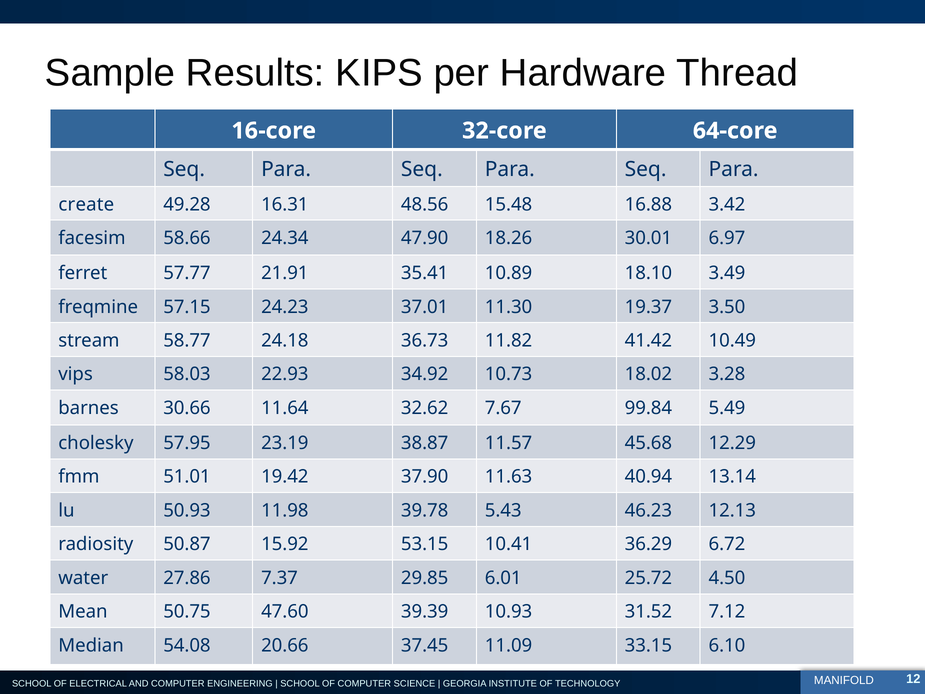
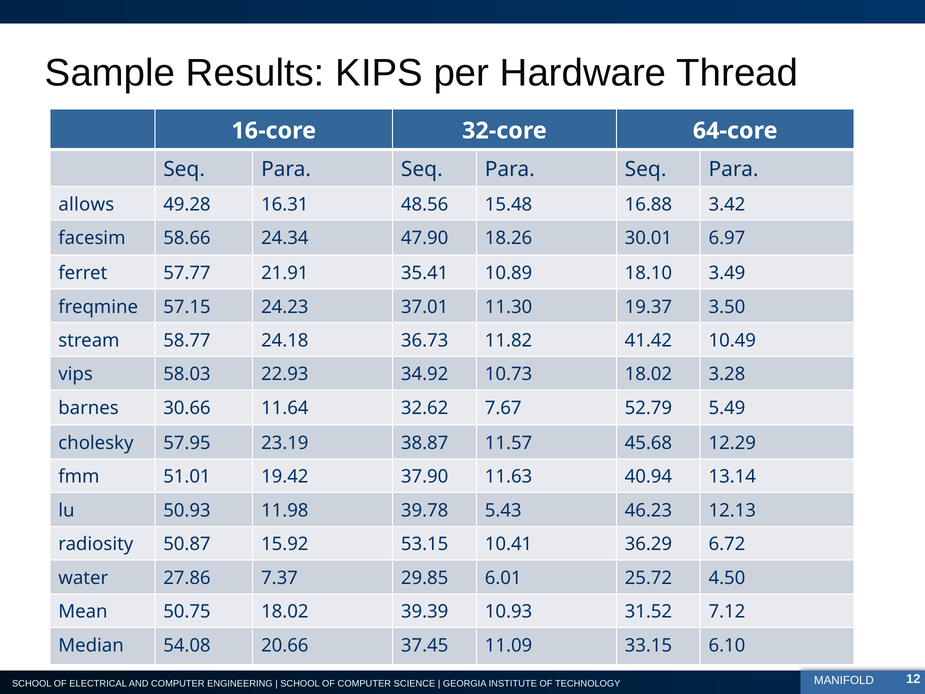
create: create -> allows (86, 204)
99.84: 99.84 -> 52.79 (648, 408)
50.75 47.60: 47.60 -> 18.02 (285, 611)
